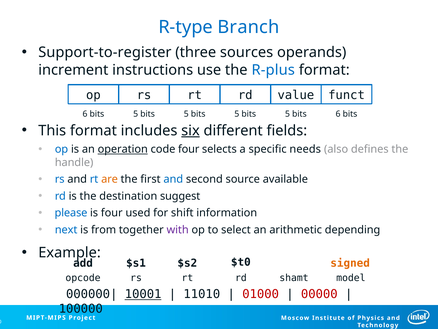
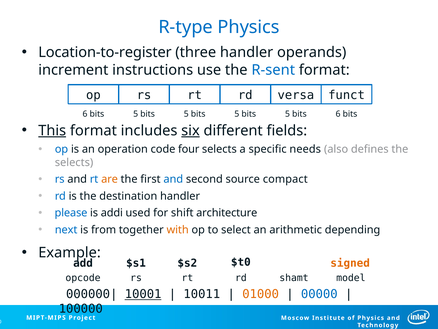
R-type Branch: Branch -> Physics (249, 27)
Support-to-register: Support-to-register -> Location-to-register (105, 52)
three sources: sources -> handler (247, 52)
R-plus: R-plus -> R-sent (273, 70)
value: value -> versa (296, 95)
This underline: none -> present (52, 130)
operation underline: present -> none (123, 149)
handle: handle -> selects (74, 162)
available: available -> compact (285, 179)
destination suggest: suggest -> handler (180, 196)
is four: four -> addi (112, 213)
information: information -> architecture (227, 213)
with colour: purple -> orange (178, 229)
11010: 11010 -> 10011 (202, 294)
01000 colour: red -> orange (261, 294)
00000 colour: red -> blue (319, 294)
